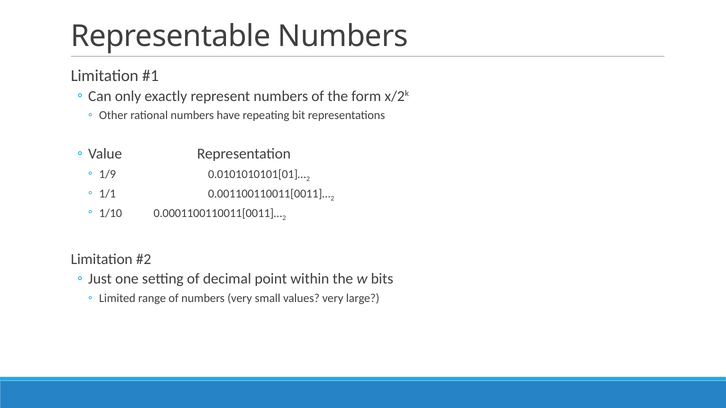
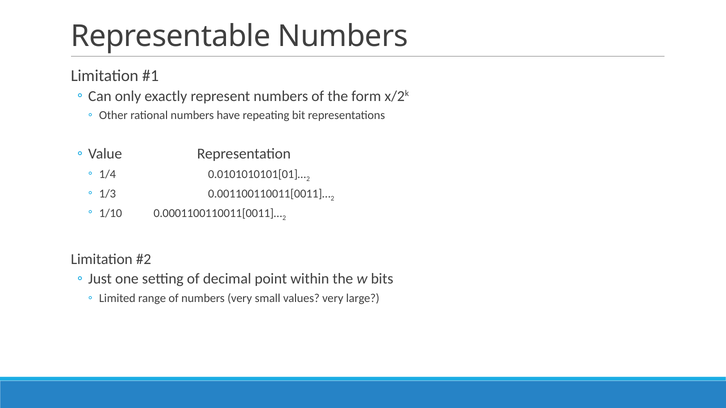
1/9: 1/9 -> 1/4 (108, 175)
1/1: 1/1 -> 1/3 (108, 194)
